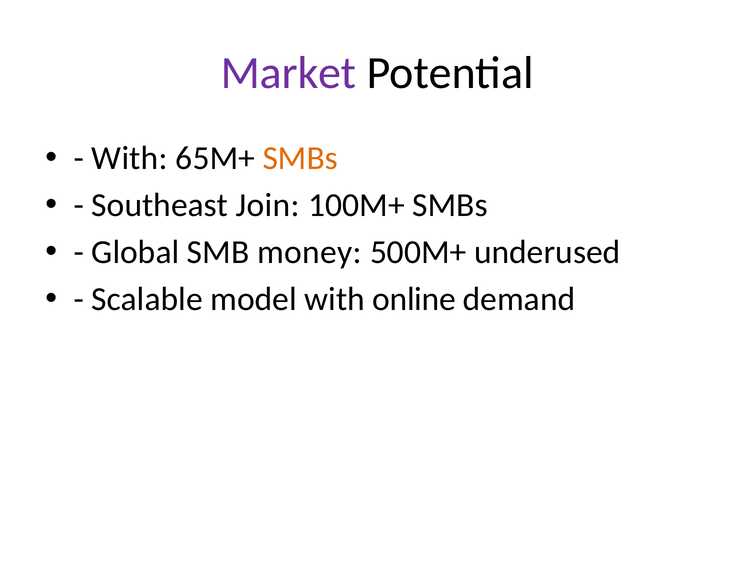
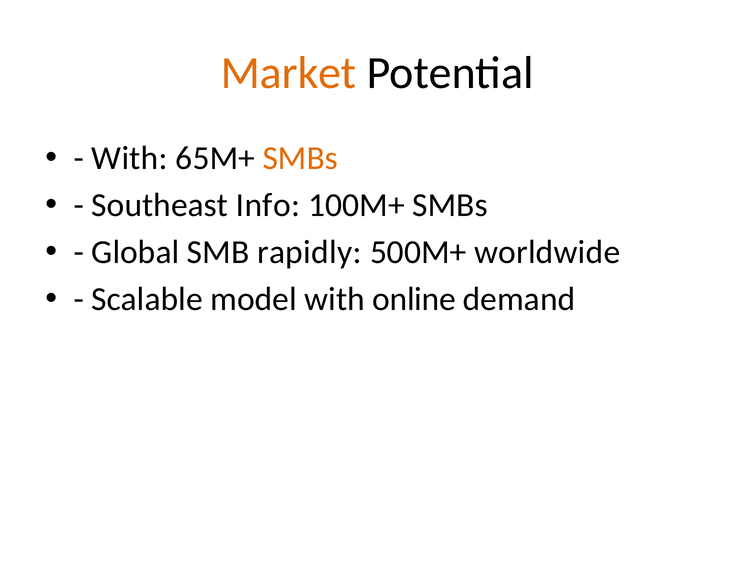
Market colour: purple -> orange (289, 73)
Join: Join -> Info (268, 205)
money: money -> rapidly (309, 252)
underused: underused -> worldwide (547, 252)
